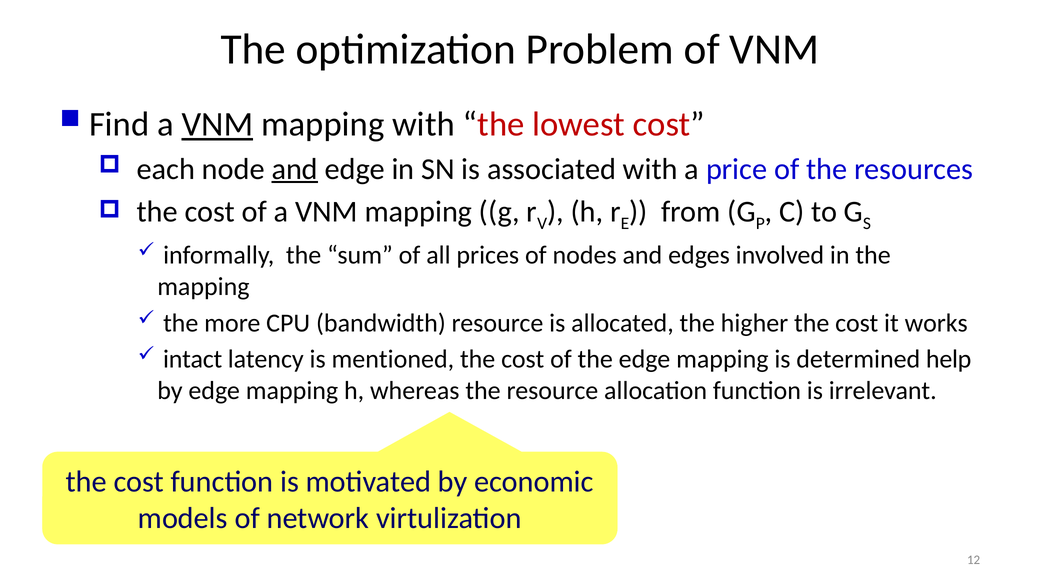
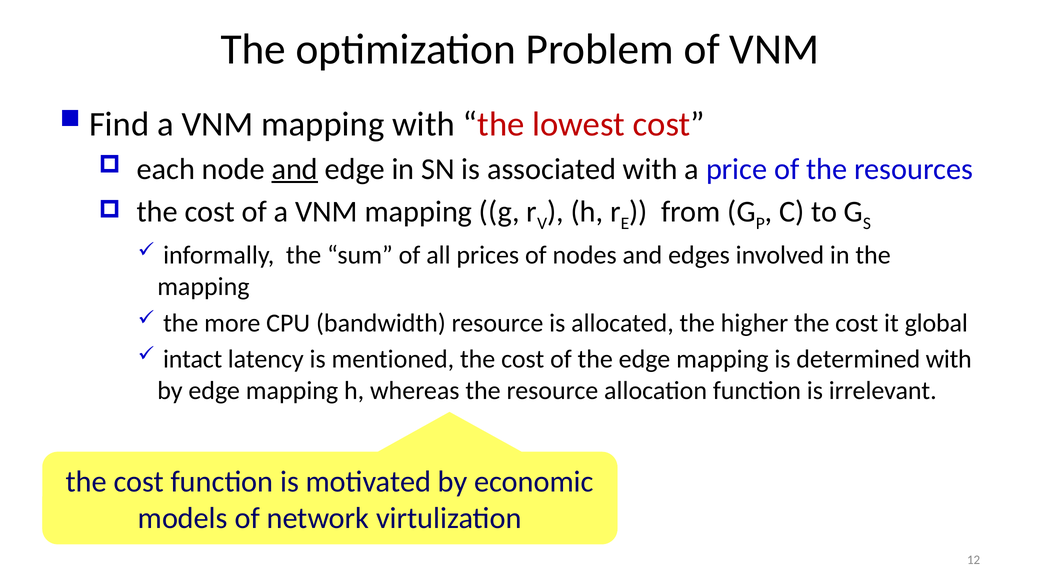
VNM underline: present -> none (217, 124)
works: works -> global (936, 323)
determined help: help -> with (949, 359)
